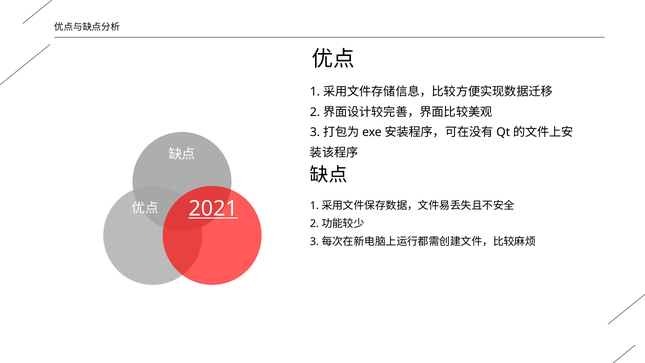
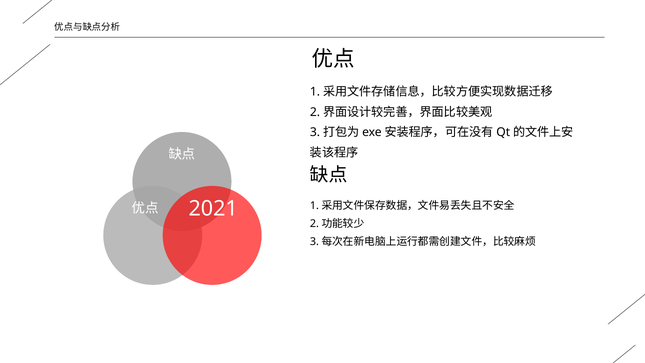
2021 underline: present -> none (213, 209)
